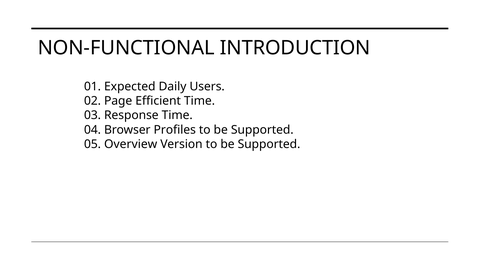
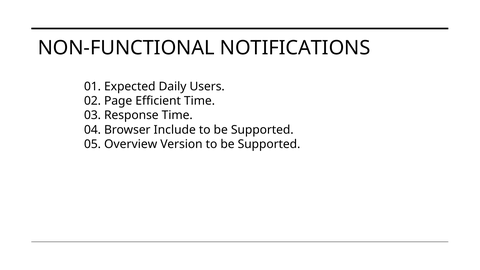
INTRODUCTION: INTRODUCTION -> NOTIFICATIONS (295, 48)
Profiles: Profiles -> Include (175, 130)
